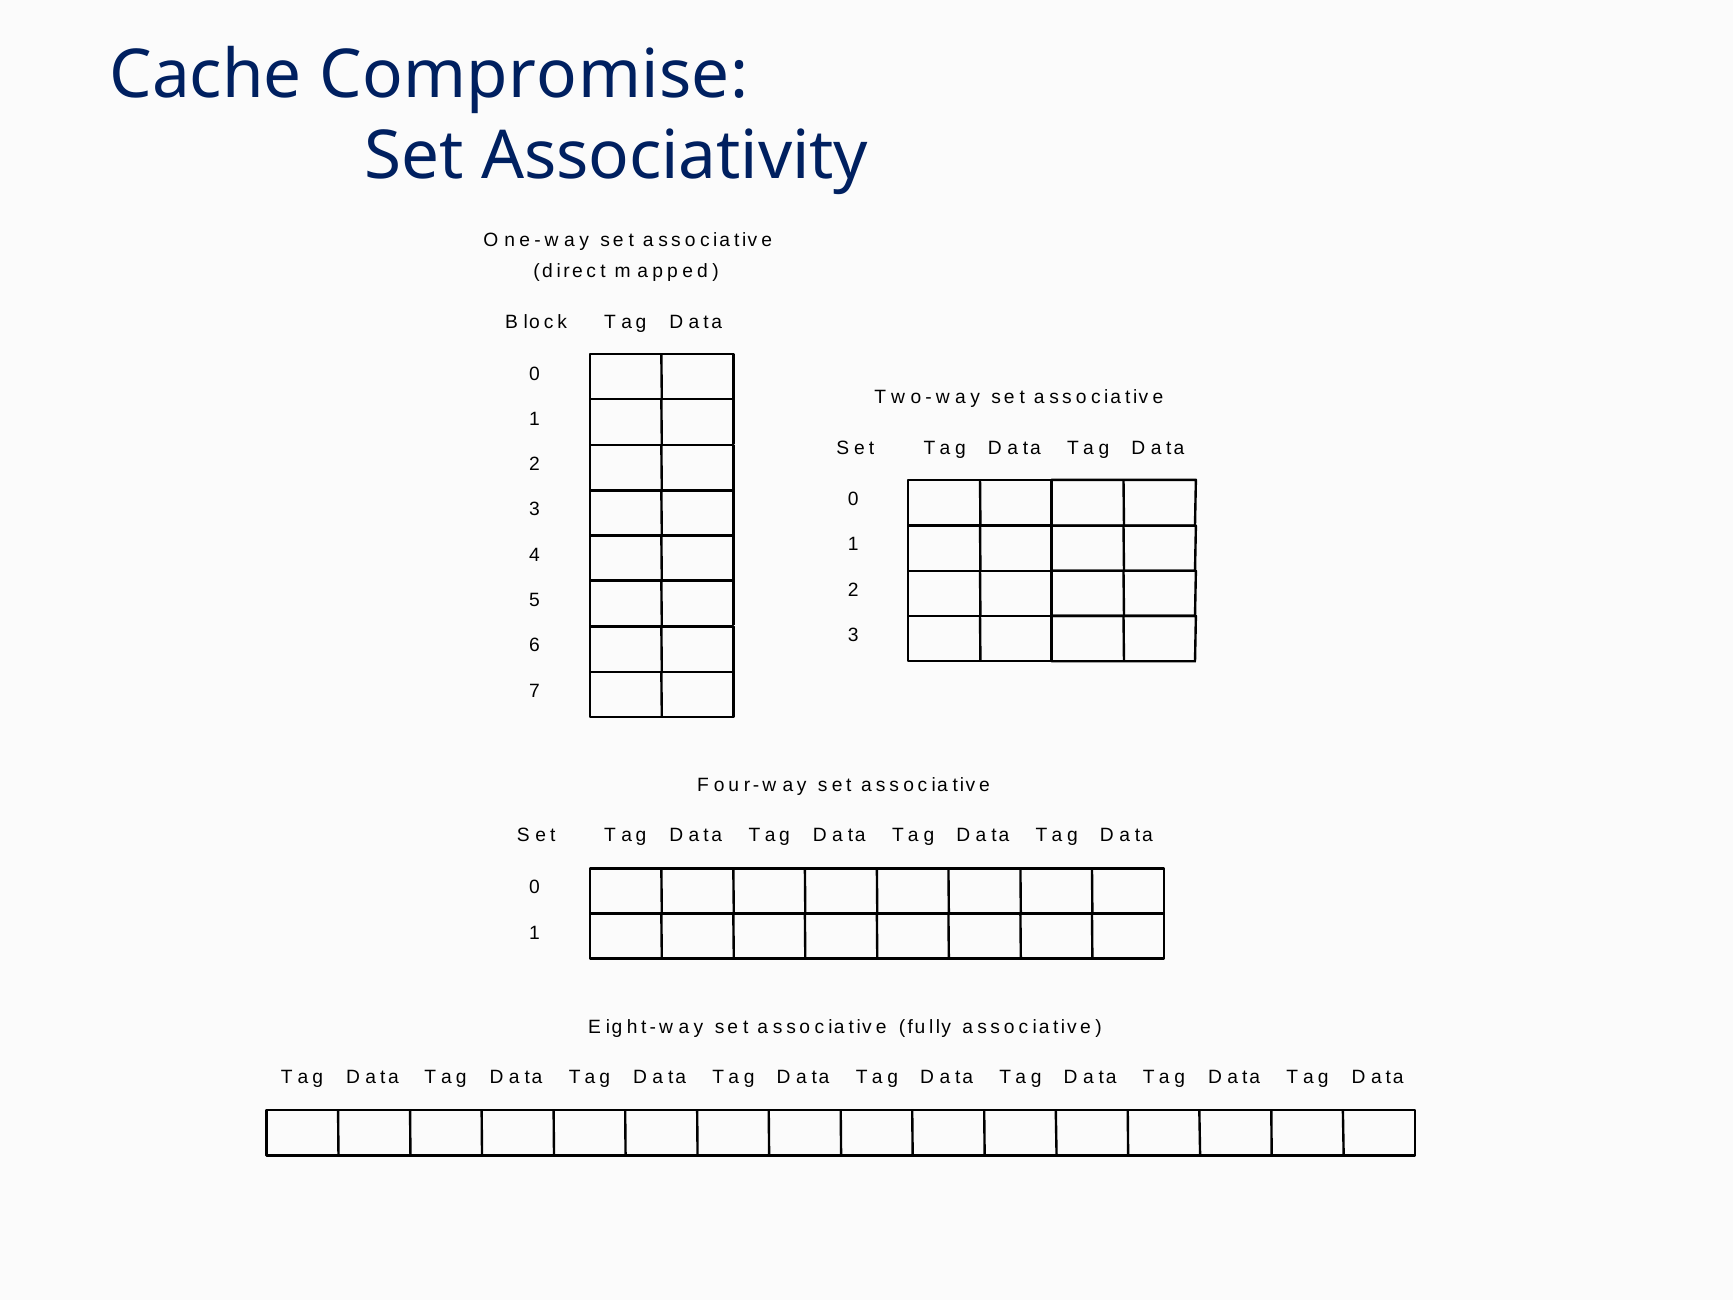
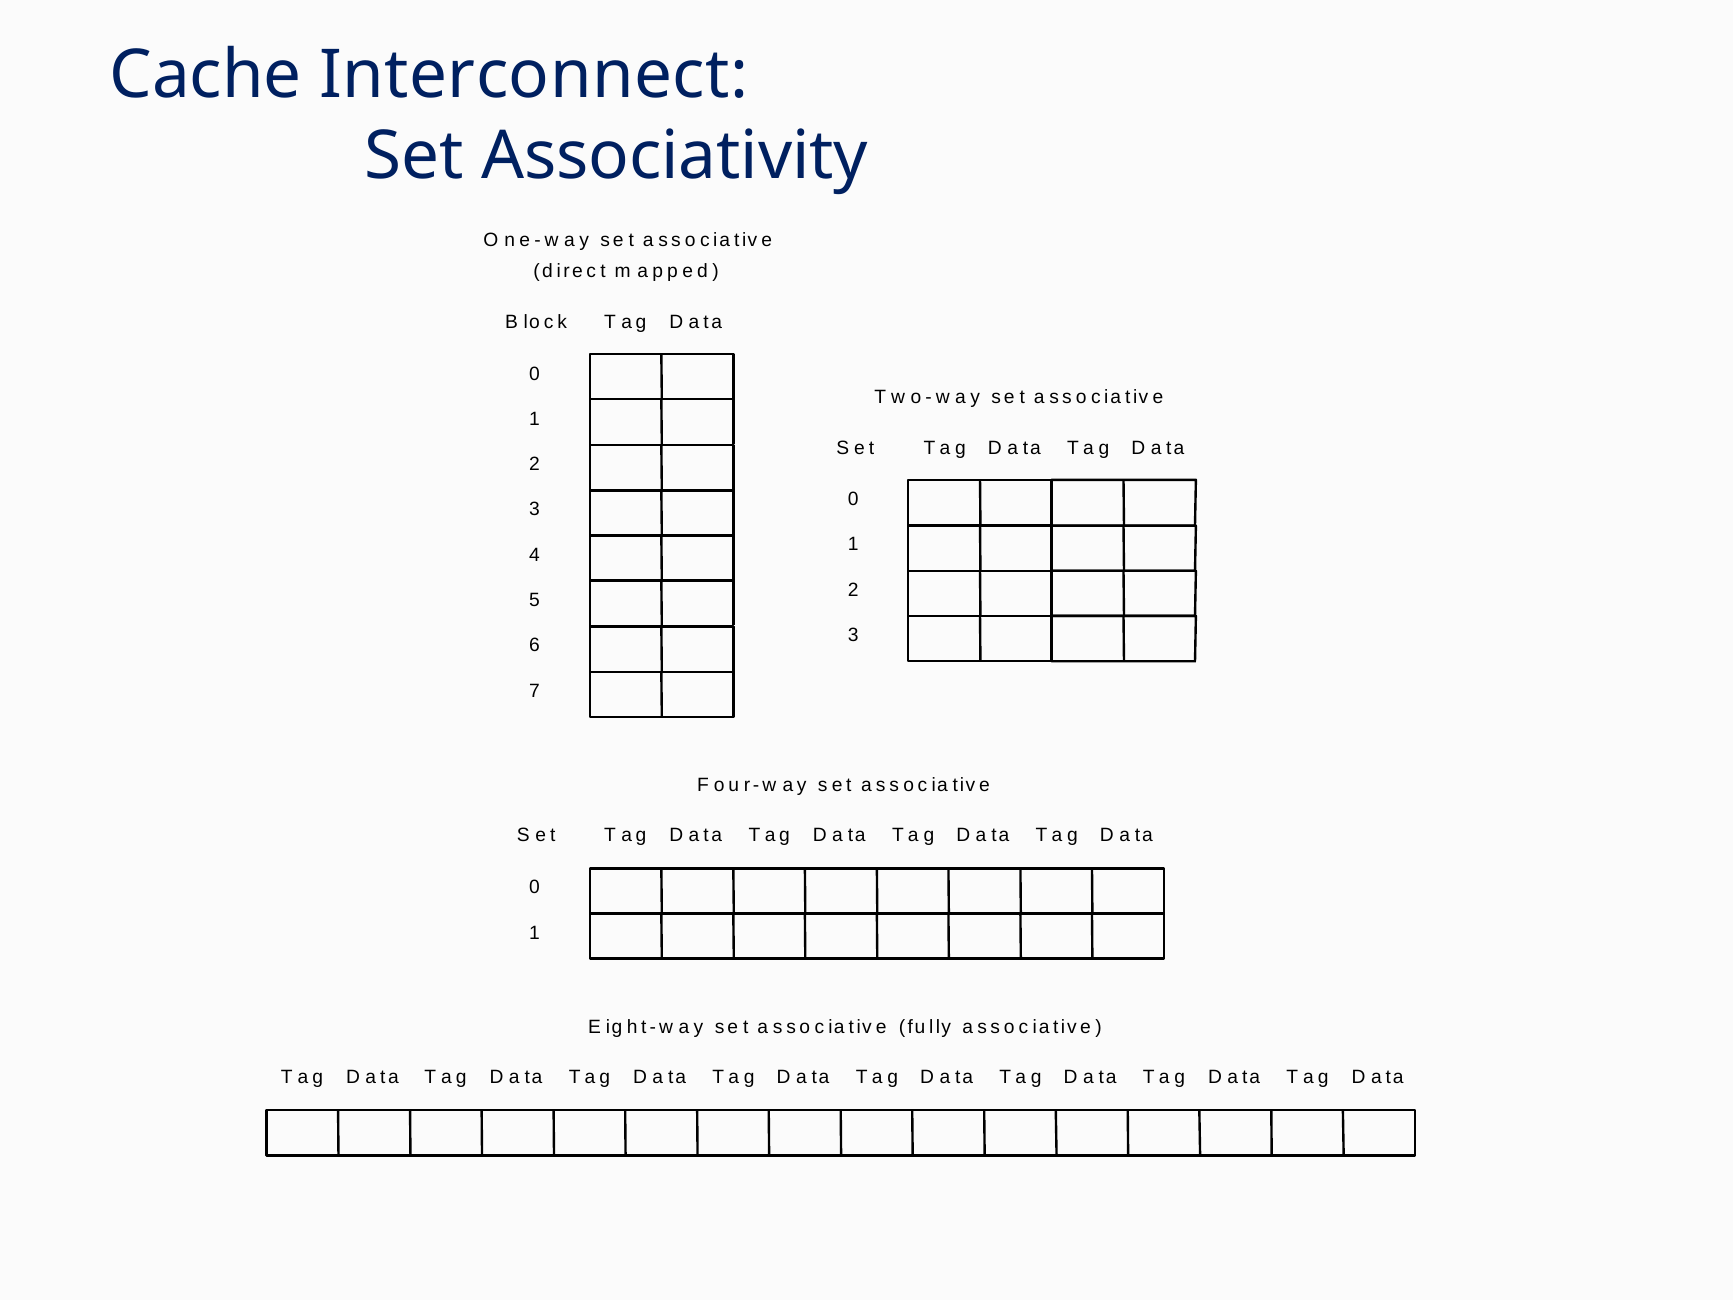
Compromise: Compromise -> Interconnect (534, 75)
